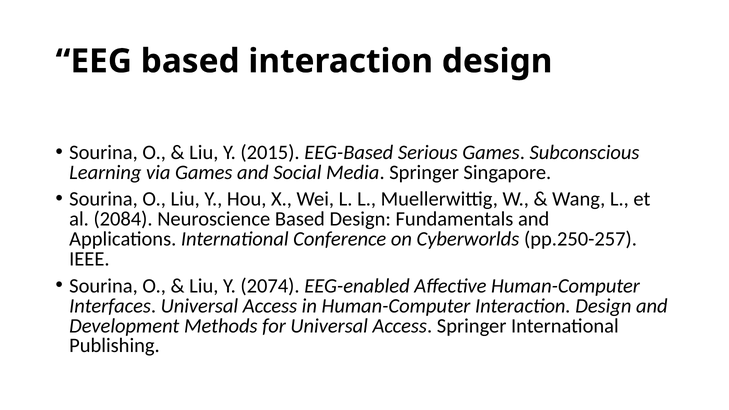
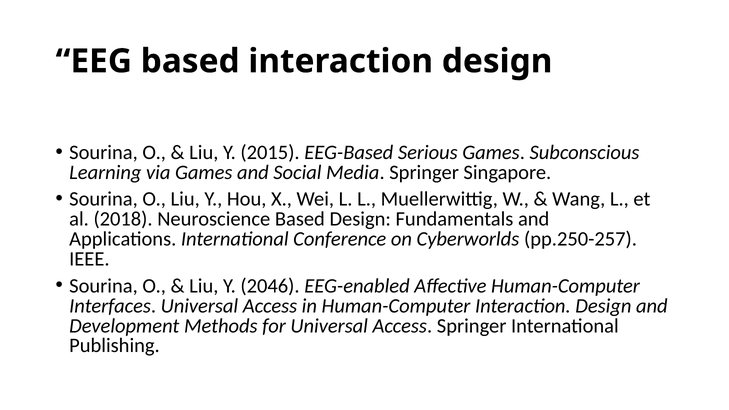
2084: 2084 -> 2018 (123, 219)
2074: 2074 -> 2046 (270, 286)
